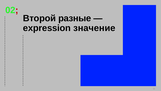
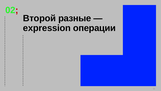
значение: значение -> операции (94, 28)
